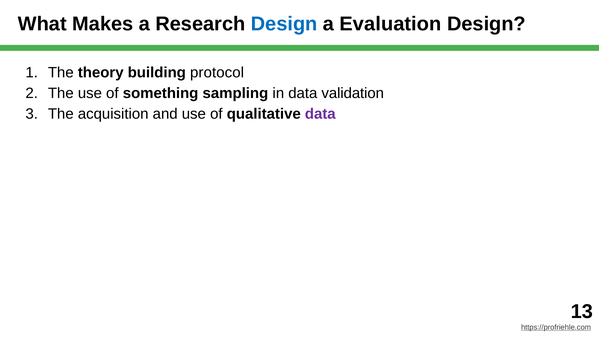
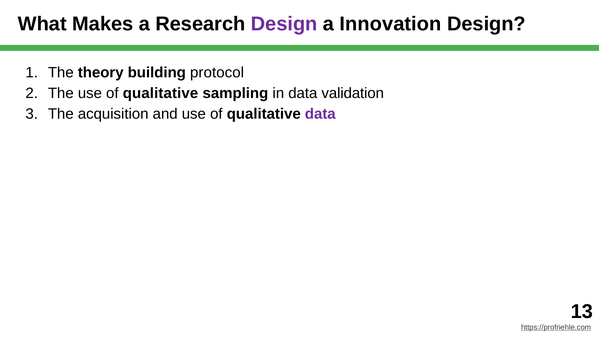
Design colour: blue -> purple (284, 24)
Evaluation: Evaluation -> Innovation (391, 24)
The use of something: something -> qualitative (161, 93)
